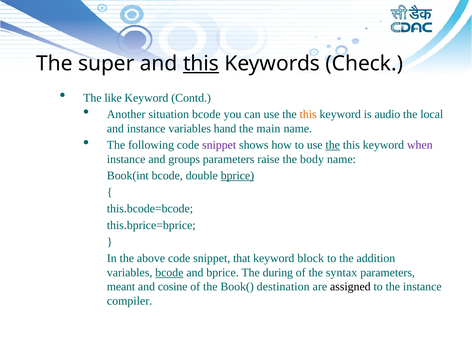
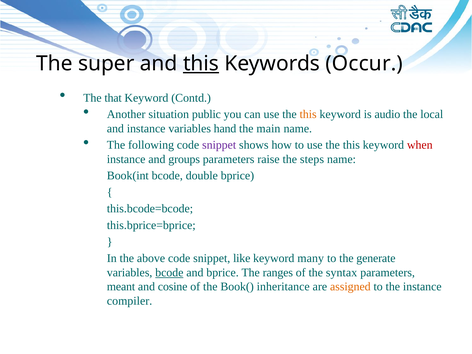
Check: Check -> Occur (364, 64)
like: like -> that (113, 98)
situation bcode: bcode -> public (206, 114)
the underline: present -> none (333, 145)
when colour: purple -> red (420, 145)
body: body -> steps (312, 159)
bprice underline: present -> none (237, 176)
that: that -> like (242, 258)
block: block -> many (311, 258)
addition: addition -> generate (376, 258)
during: during -> ranges (278, 272)
destination: destination -> inheritance (283, 287)
assigned colour: black -> orange (350, 287)
